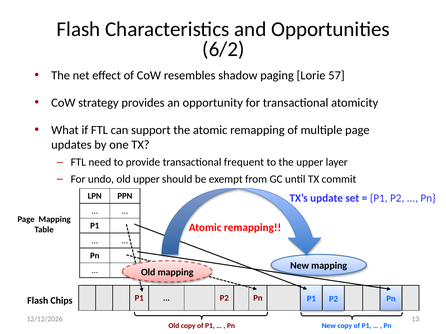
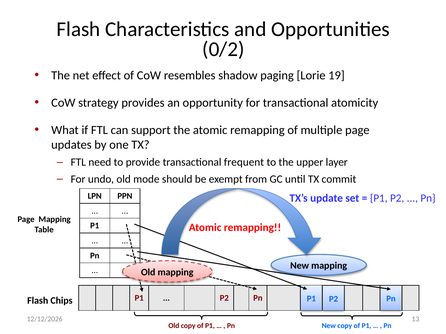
6/2: 6/2 -> 0/2 (223, 49)
57: 57 -> 19 (336, 76)
old upper: upper -> mode (146, 179)
